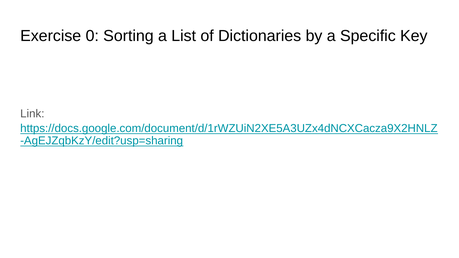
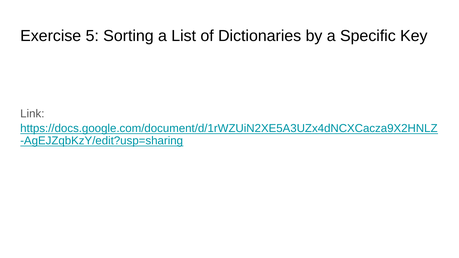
0: 0 -> 5 (92, 36)
